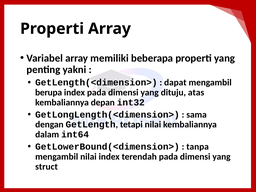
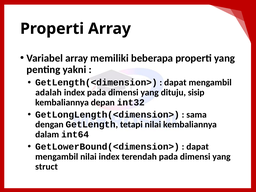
berupa: berupa -> adalah (48, 92)
atas: atas -> sisip (196, 92)
tanpa: tanpa -> dapat (198, 147)
